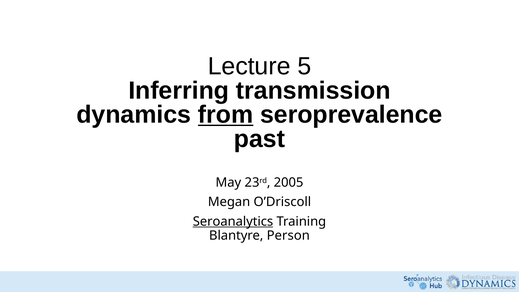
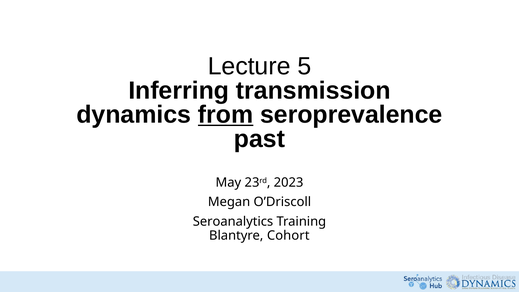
2005: 2005 -> 2023 (289, 183)
Seroanalytics underline: present -> none (233, 221)
Person: Person -> Cohort (288, 235)
